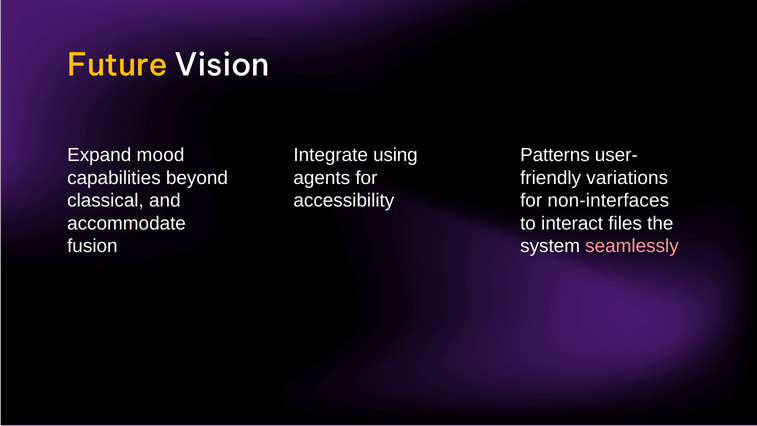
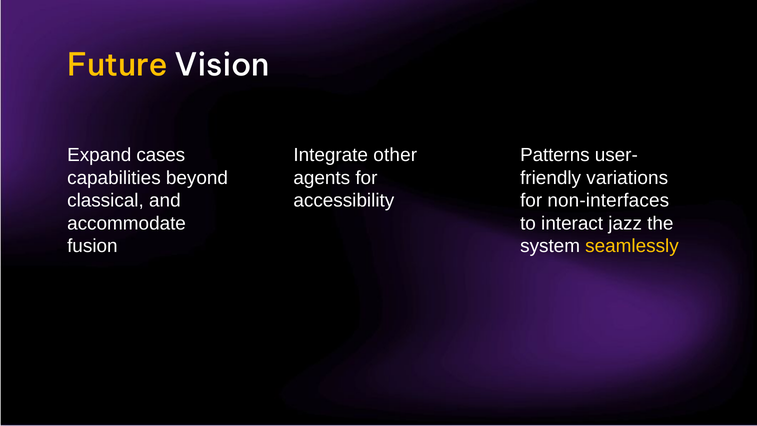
mood: mood -> cases (161, 155)
using: using -> other (395, 155)
files: files -> jazz (625, 223)
seamlessly colour: pink -> yellow (632, 246)
